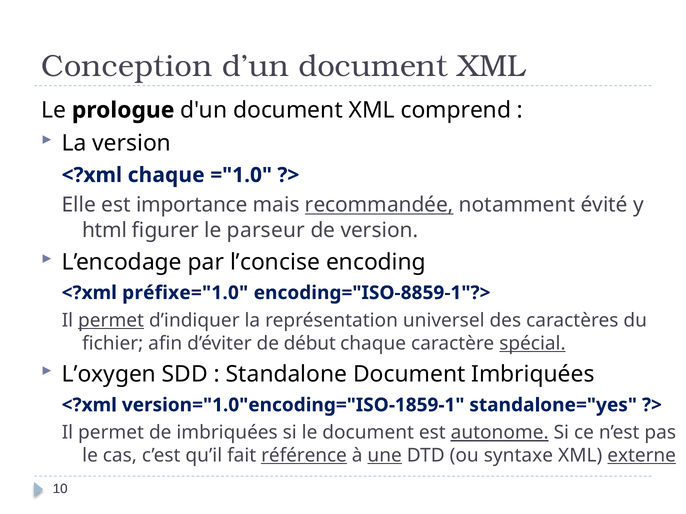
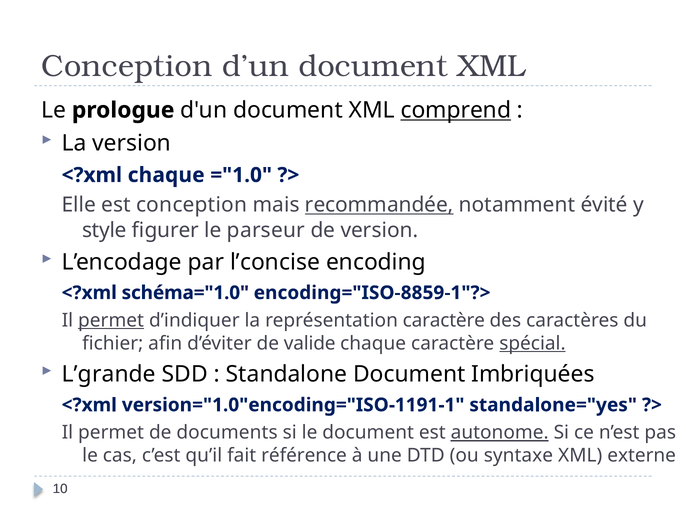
comprend underline: none -> present (456, 110)
est importance: importance -> conception (192, 205)
html: html -> style (104, 230)
préfixe="1.0: préfixe="1.0 -> schéma="1.0 (185, 293)
représentation universel: universel -> caractère (444, 321)
début: début -> valide (310, 344)
L’oxygen: L’oxygen -> L’grande (109, 375)
version="1.0"encoding="ISO‐1859‐1: version="1.0"encoding="ISO‐1859‐1 -> version="1.0"encoding="ISO‐1191‐1 (293, 405)
de imbriquées: imbriquées -> documents (227, 433)
référence underline: present -> none (304, 456)
une underline: present -> none (385, 456)
externe underline: present -> none (642, 456)
